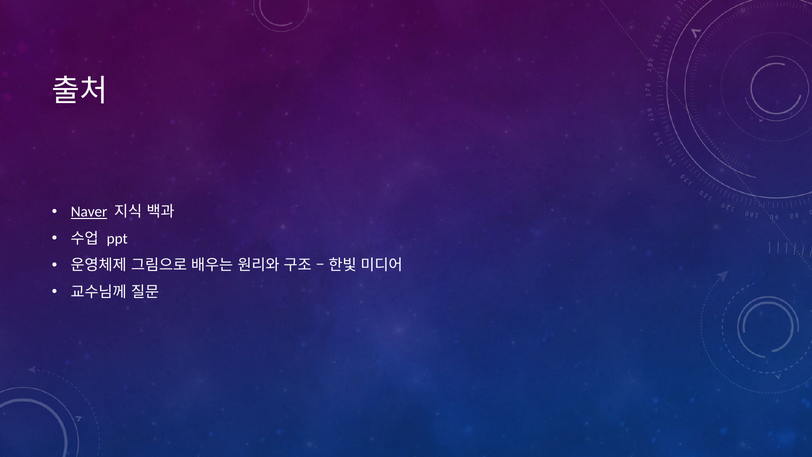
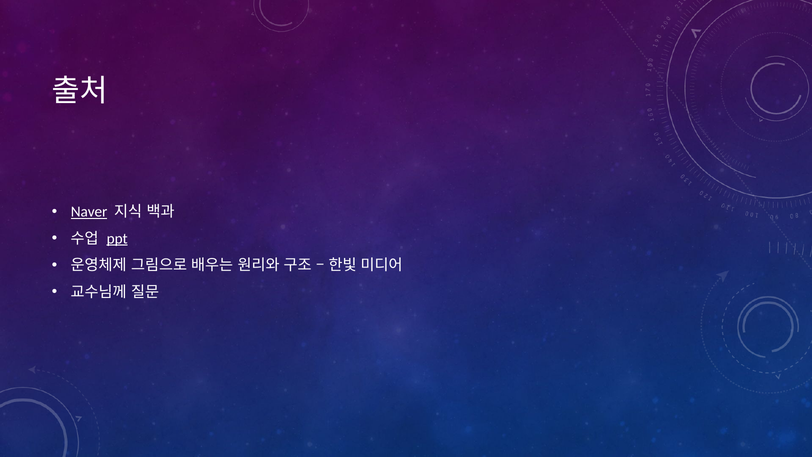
ppt underline: none -> present (117, 238)
